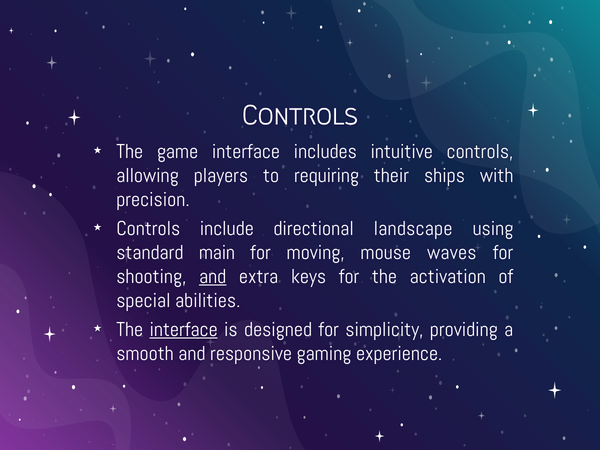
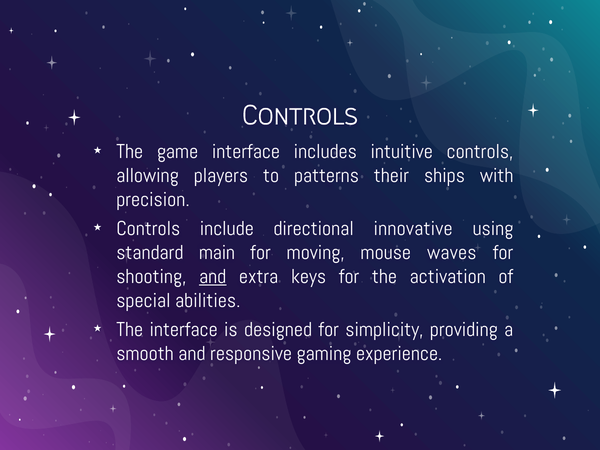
requiring: requiring -> patterns (327, 175)
landscape: landscape -> innovative (413, 228)
interface underline: present -> none (184, 329)
